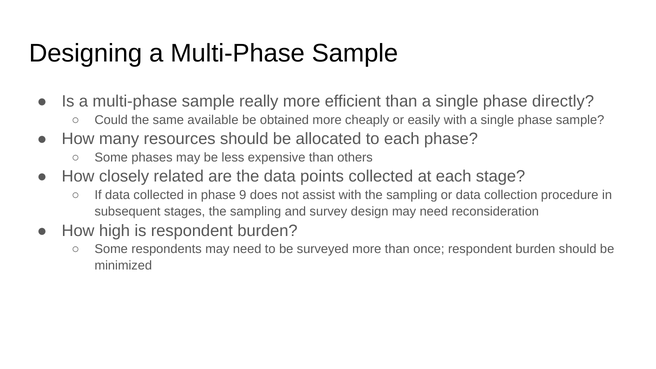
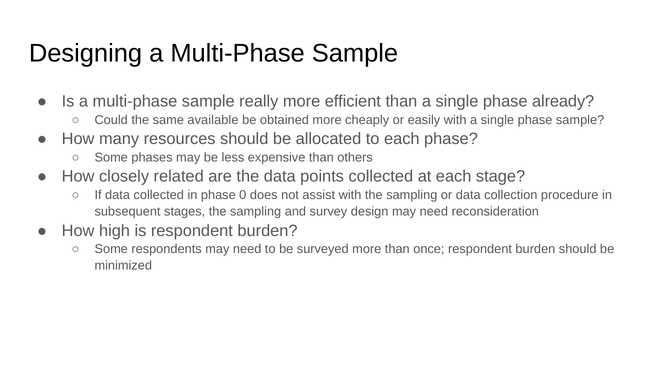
directly: directly -> already (563, 101)
9: 9 -> 0 (243, 195)
